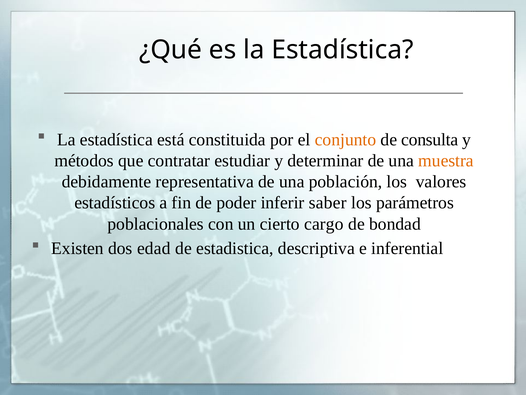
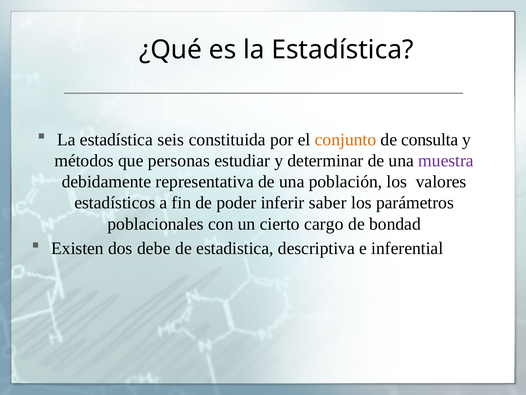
está: está -> seis (171, 139)
contratar: contratar -> personas (179, 161)
muestra colour: orange -> purple (446, 161)
edad: edad -> debe (154, 248)
